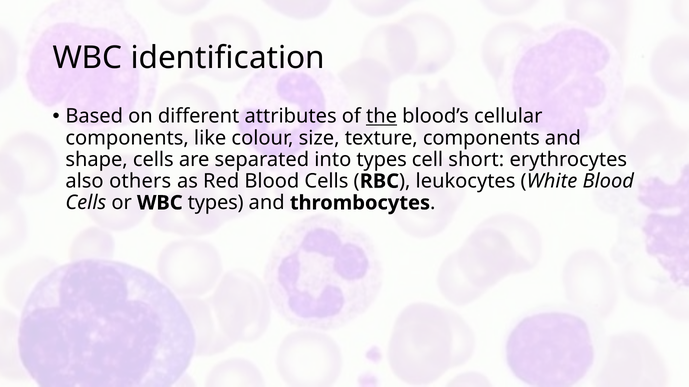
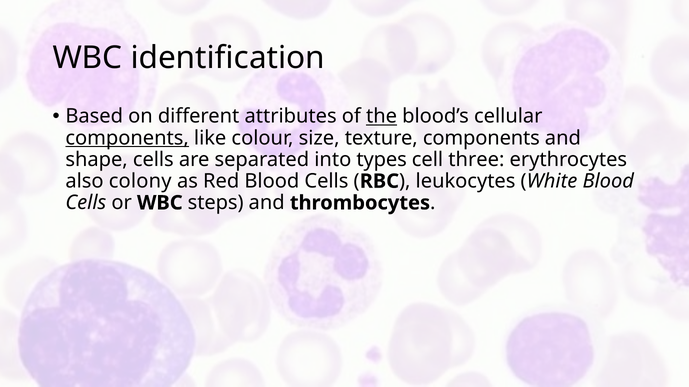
components underline: none -> present (127, 138)
short: short -> three (476, 160)
others: others -> colony (140, 181)
WBC types: types -> steps (216, 203)
